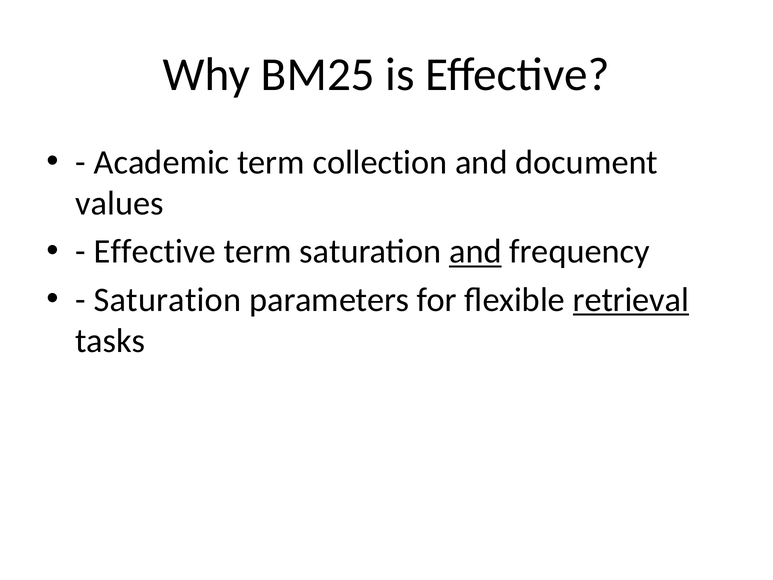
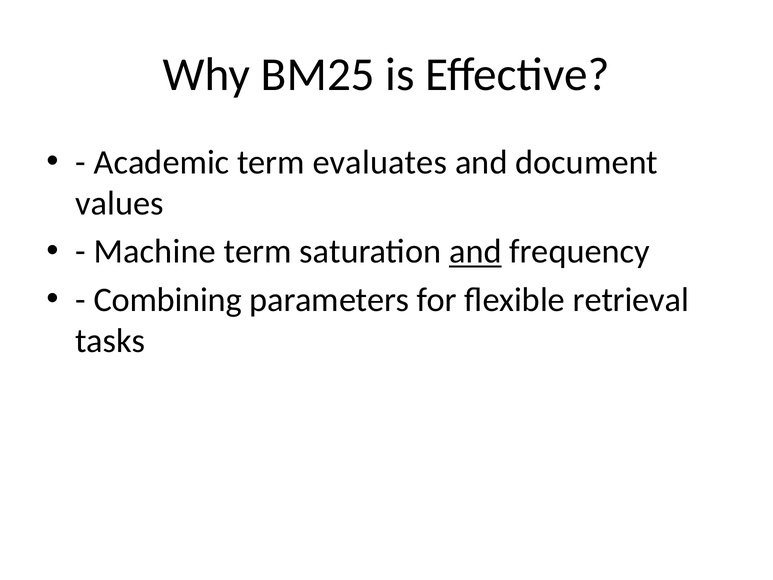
collection: collection -> evaluates (380, 162)
Effective: Effective -> Machine (155, 252)
Saturation: Saturation -> Combining (168, 300)
retrieval underline: present -> none (631, 300)
